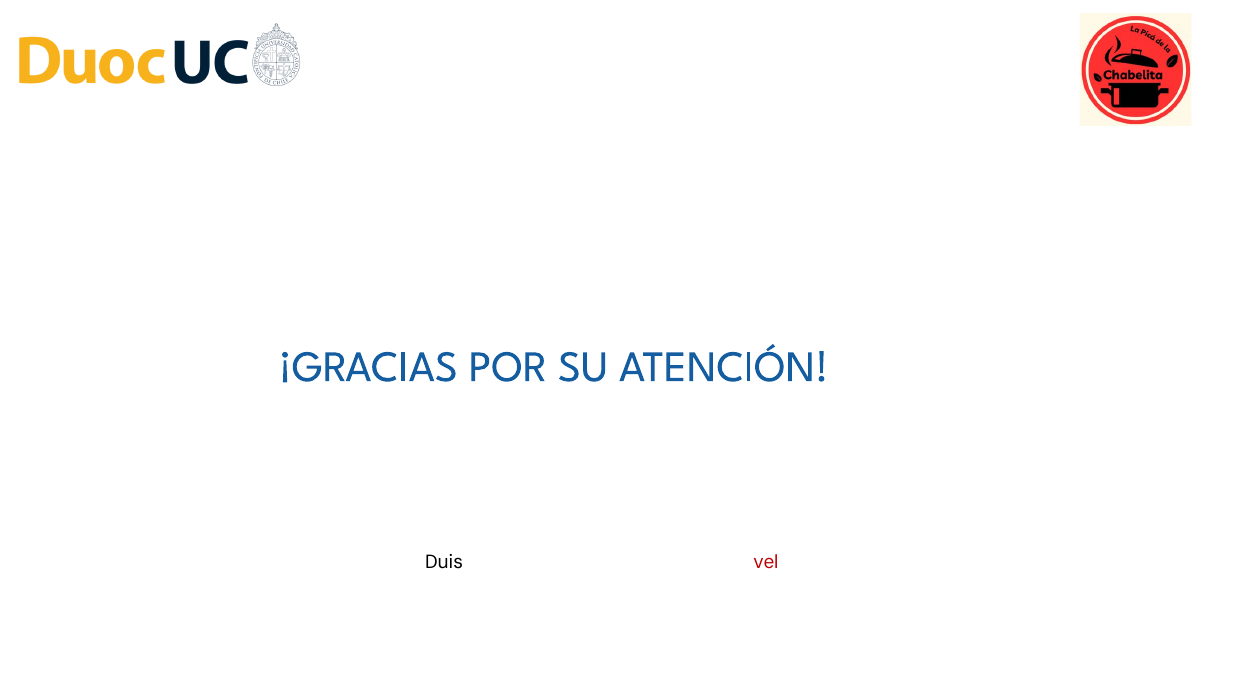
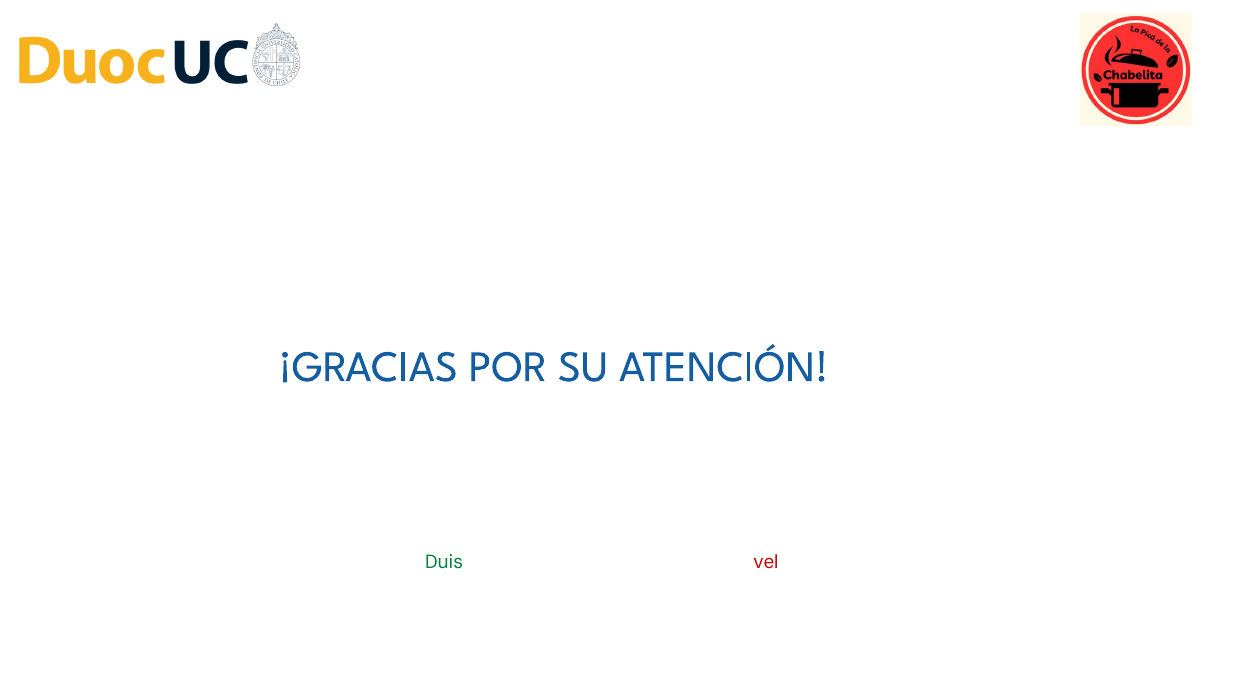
Duis colour: black -> green (444, 562)
